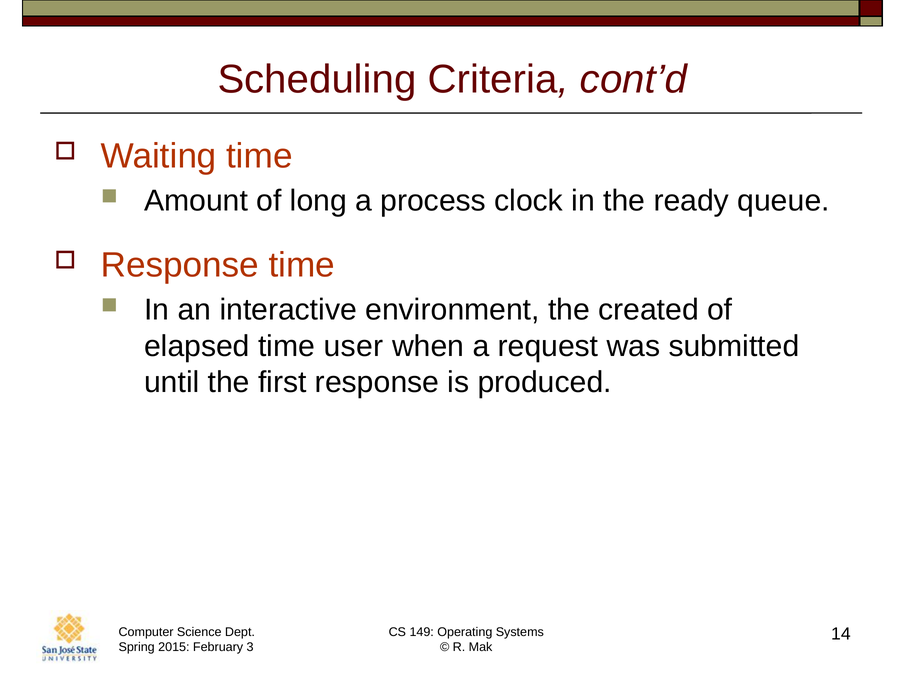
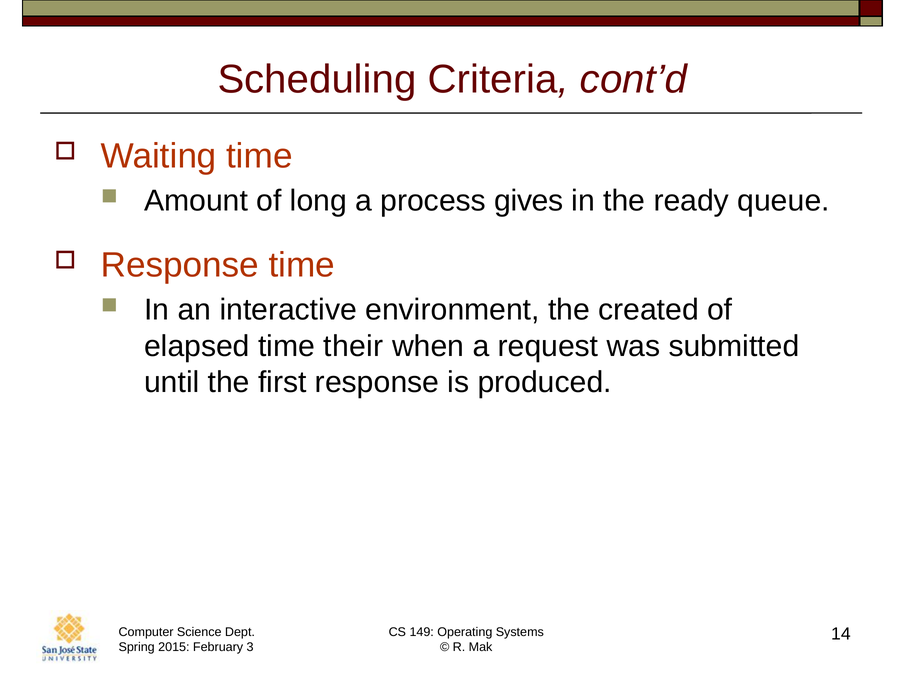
clock: clock -> gives (529, 201)
user: user -> their (353, 347)
